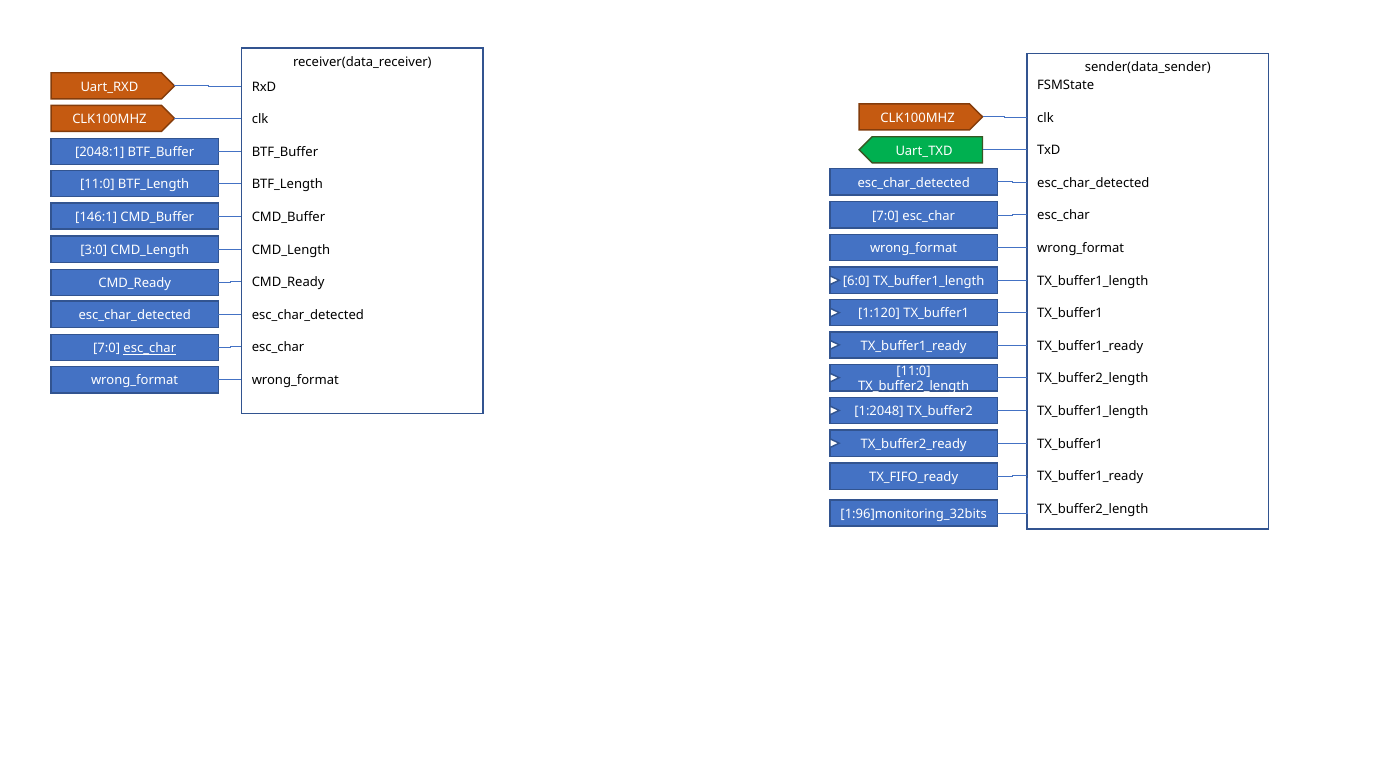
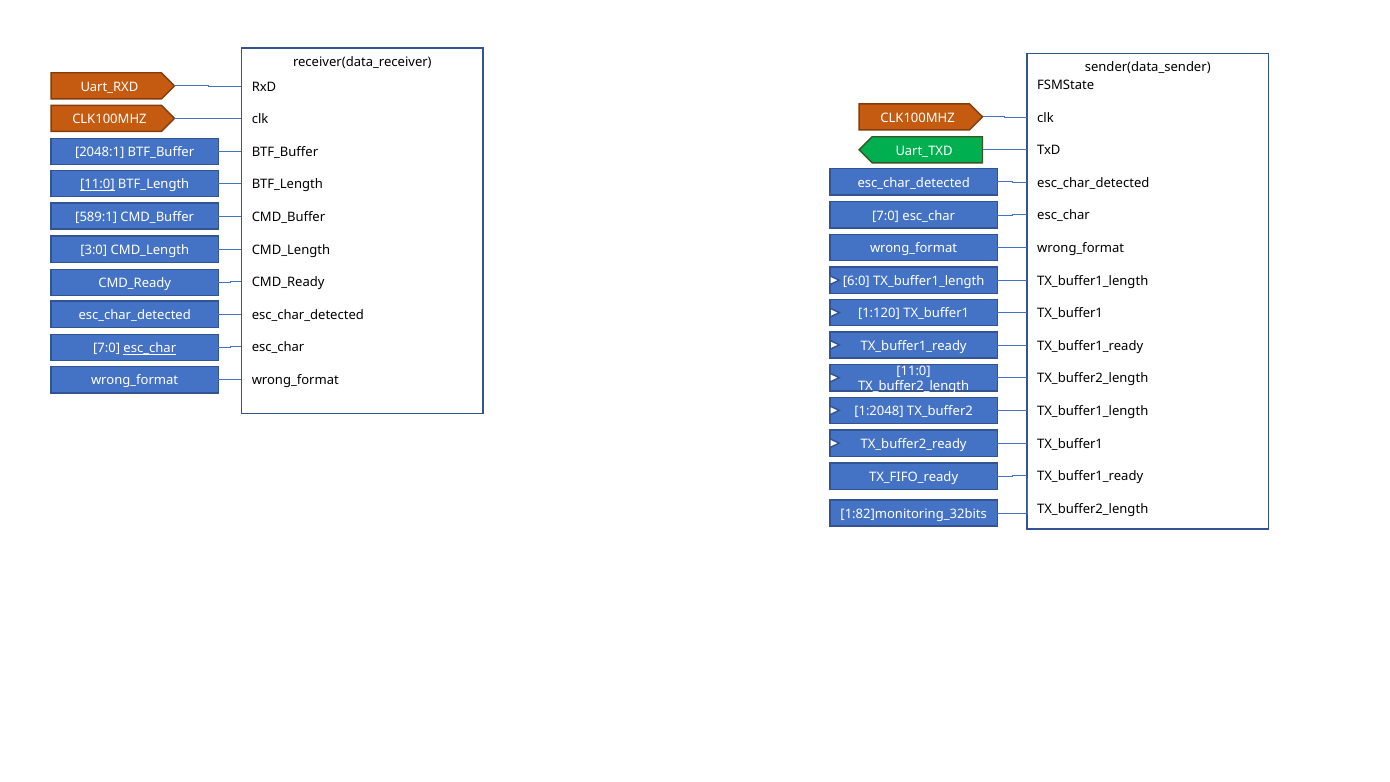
11:0 underline: none -> present (97, 184)
146:1: 146:1 -> 589:1 (96, 217)
1:96]monitoring_32bits: 1:96]monitoring_32bits -> 1:82]monitoring_32bits (914, 514)
